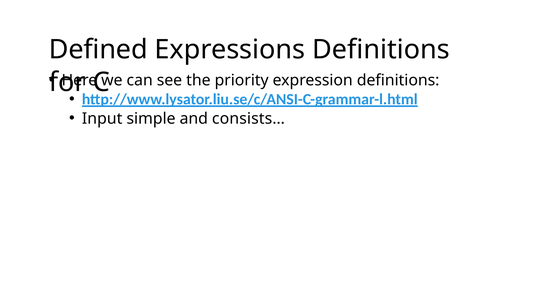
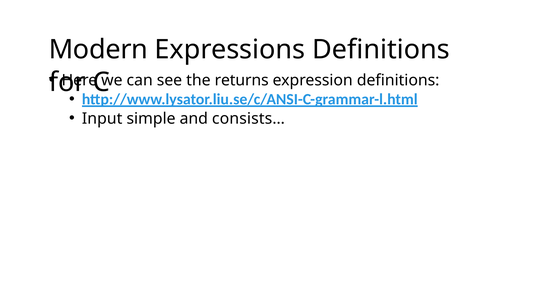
Defined: Defined -> Modern (98, 50)
priority: priority -> returns (242, 80)
